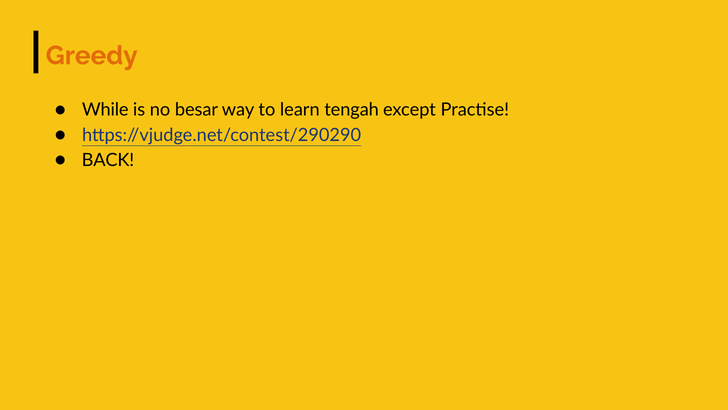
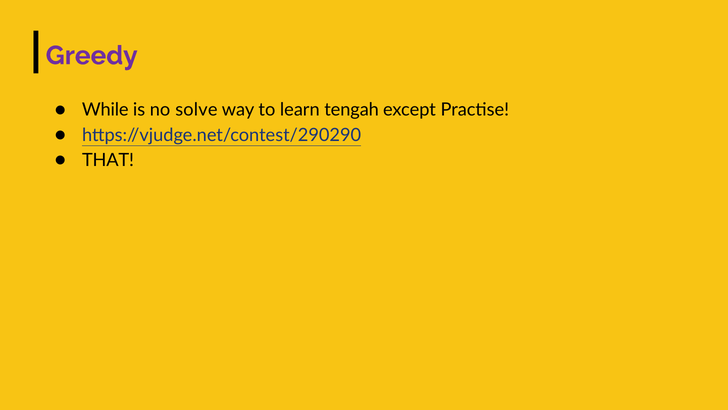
Greedy colour: orange -> purple (92, 56)
besar: besar -> solve (196, 110)
BACK: BACK -> THAT (108, 160)
